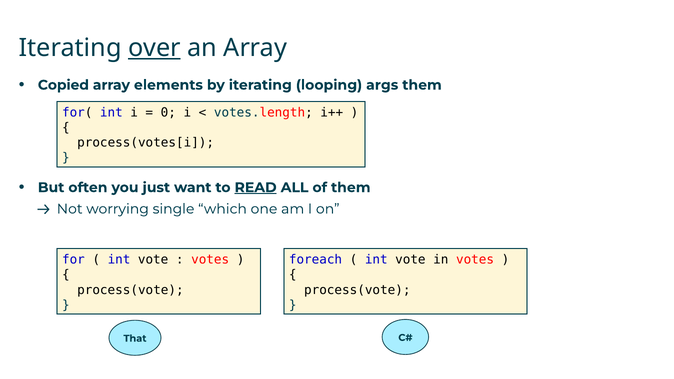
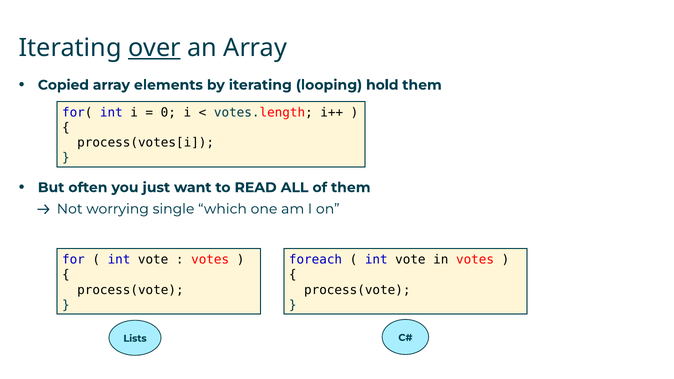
args: args -> hold (382, 85)
READ underline: present -> none (256, 188)
That: That -> Lists (135, 339)
